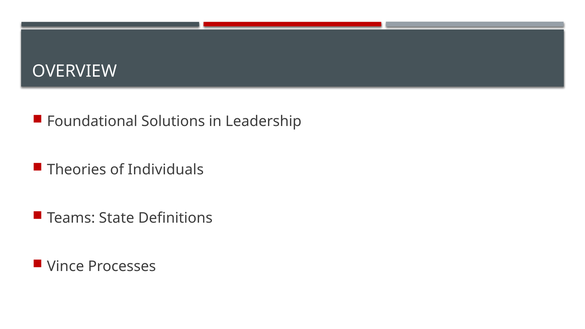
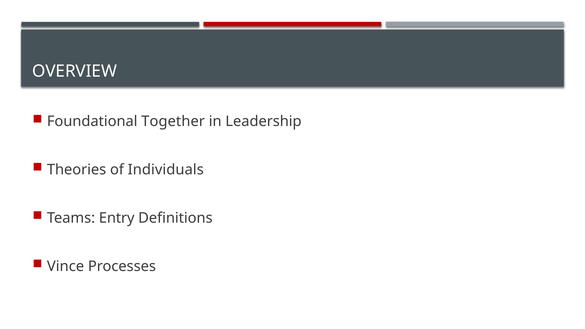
Solutions: Solutions -> Together (173, 121)
State: State -> Entry (117, 218)
